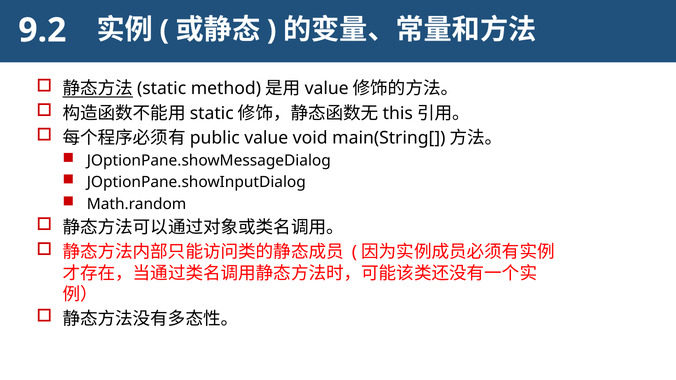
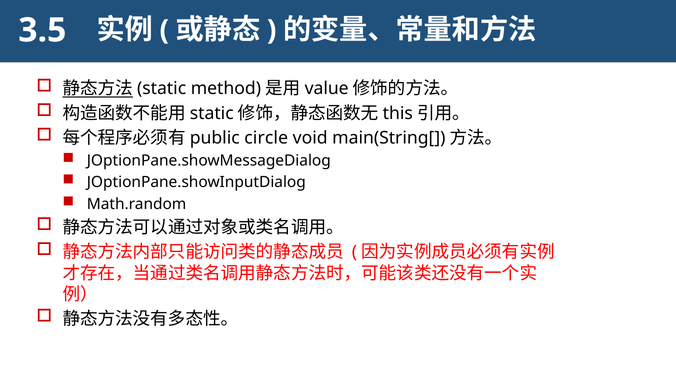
9.2: 9.2 -> 3.5 (42, 30)
value: value -> circle (266, 138)
